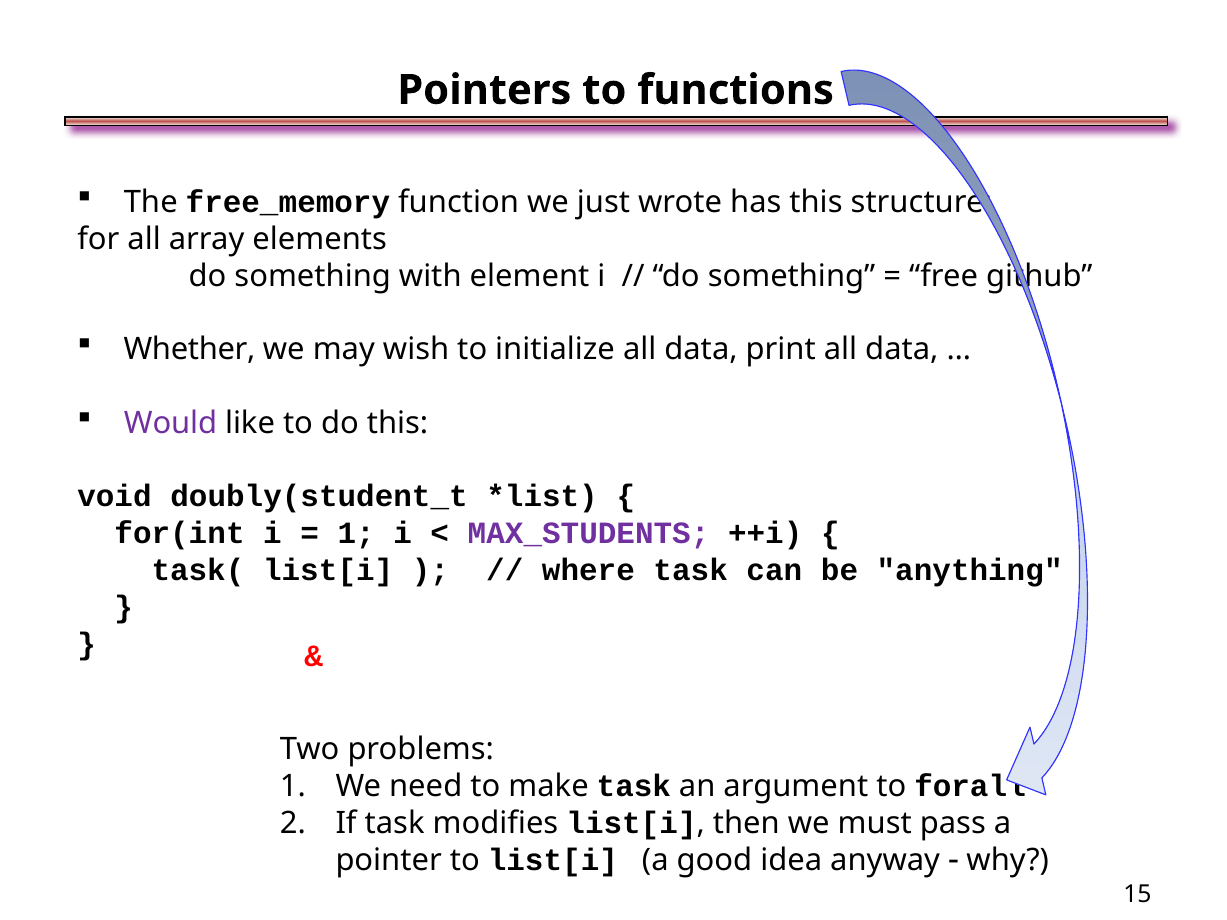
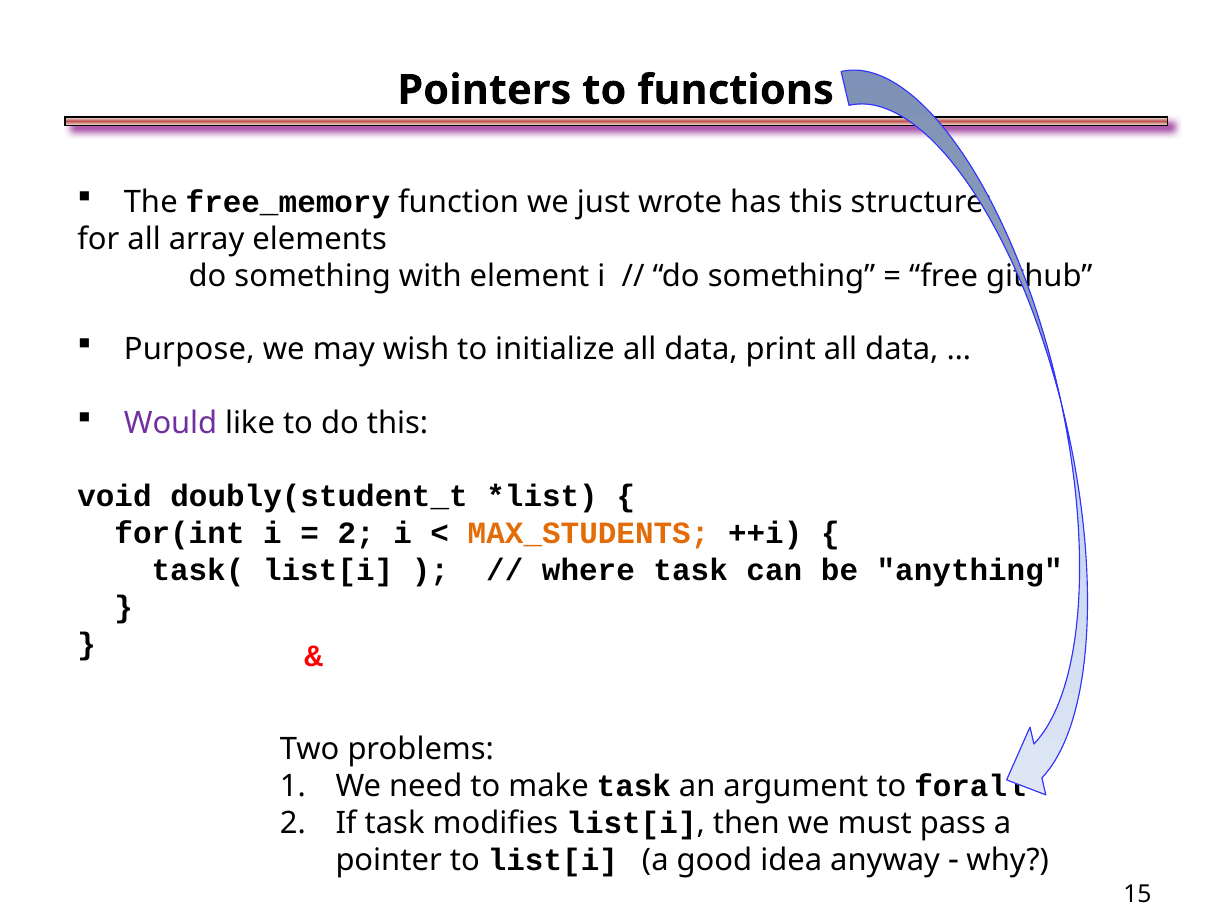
Whether: Whether -> Purpose (189, 350)
1: 1 -> 2 (356, 534)
MAX_STUDENTS colour: purple -> orange (589, 534)
